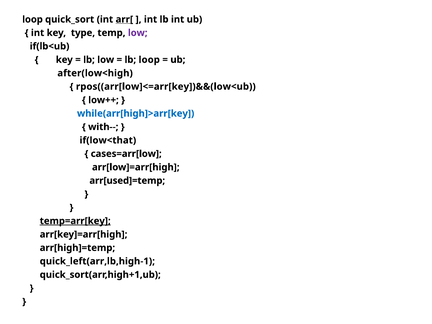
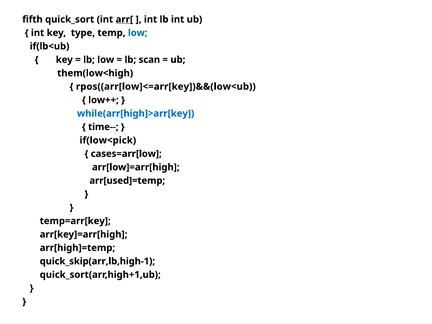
loop: loop -> fifth (32, 19)
low colour: purple -> blue (138, 33)
lb loop: loop -> scan (149, 60)
after(low<high: after(low<high -> them(low<high (95, 73)
with--: with-- -> time-- (103, 127)
if(low<that: if(low<that -> if(low<pick (108, 140)
temp=arr[key underline: present -> none (75, 221)
quick_left(arr,lb,high-1: quick_left(arr,lb,high-1 -> quick_skip(arr,lb,high-1 (97, 261)
